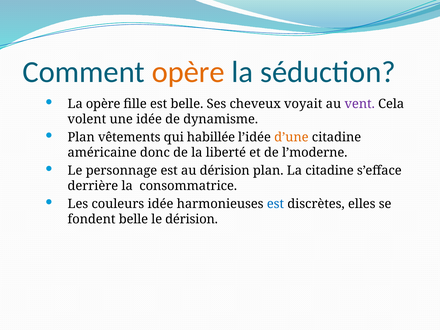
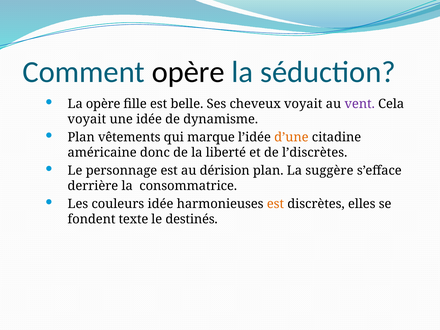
opère colour: orange -> black (188, 72)
volent: volent -> voyait (87, 119)
habillée: habillée -> marque (211, 137)
l’moderne: l’moderne -> l’discrètes (315, 153)
La citadine: citadine -> suggère (329, 171)
est colour: blue -> orange (275, 204)
fondent belle: belle -> texte (133, 219)
le dérision: dérision -> destinés (192, 219)
